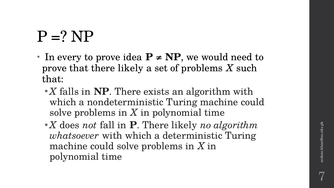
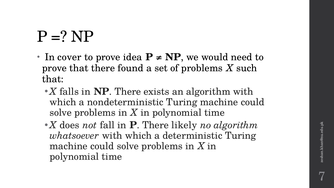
every: every -> cover (69, 57)
that there likely: likely -> found (131, 68)
